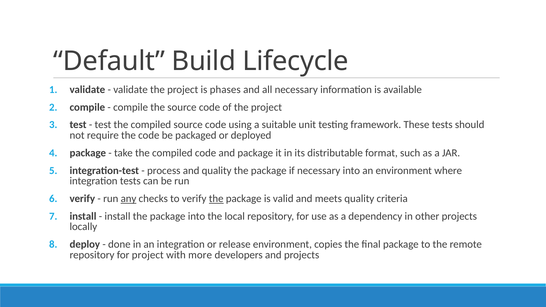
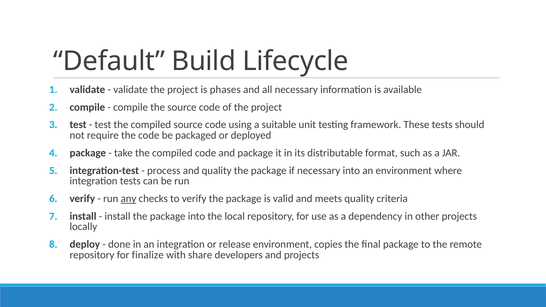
the underline: present -> none (216, 199)
for project: project -> finalize (148, 255)
more: more -> share (200, 255)
